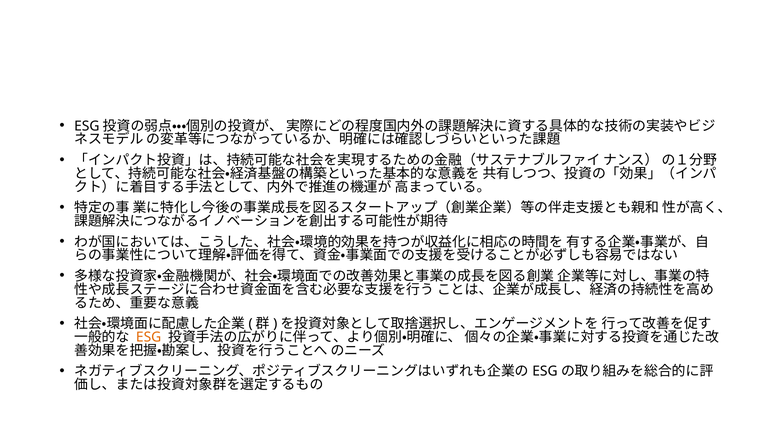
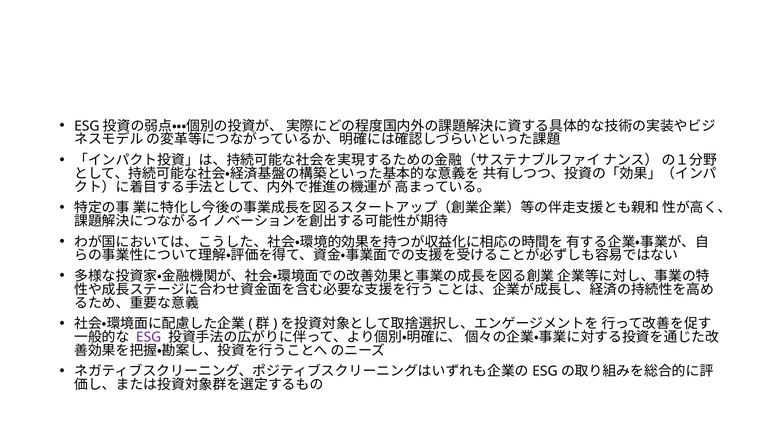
ESG colour: orange -> purple (149, 337)
